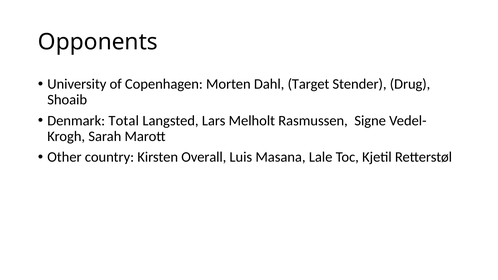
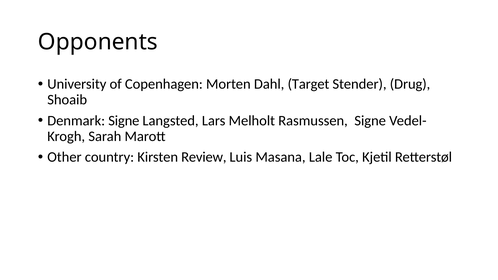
Denmark Total: Total -> Signe (124, 121)
Overall: Overall -> Review (204, 157)
